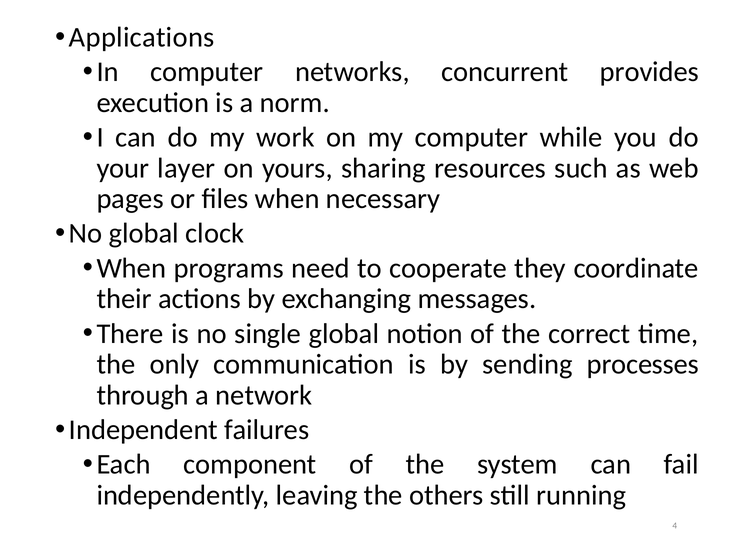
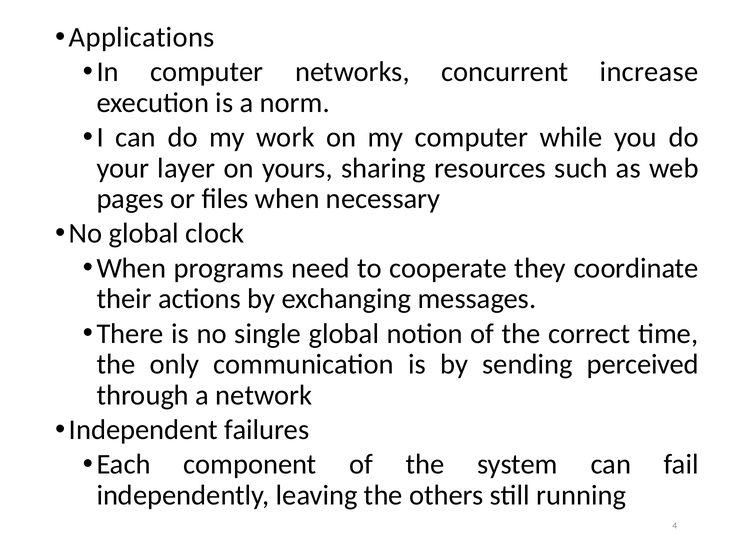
provides: provides -> increase (649, 72)
processes: processes -> perceived (643, 365)
